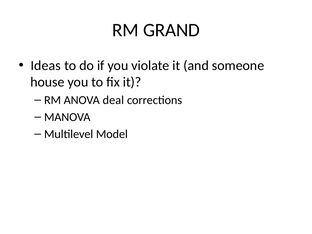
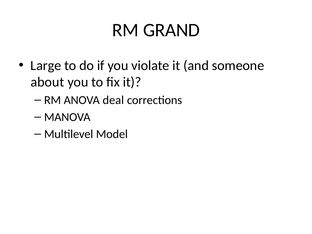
Ideas: Ideas -> Large (46, 65)
house: house -> about (47, 82)
